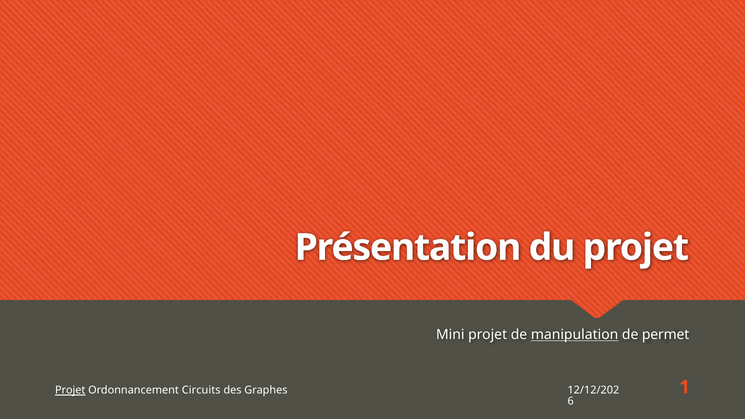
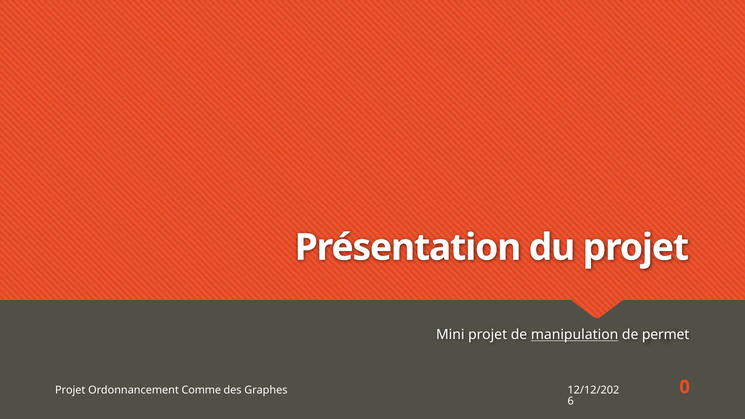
Projet underline: present -> none (70, 390)
Circuits: Circuits -> Comme (201, 390)
1: 1 -> 0 (685, 387)
